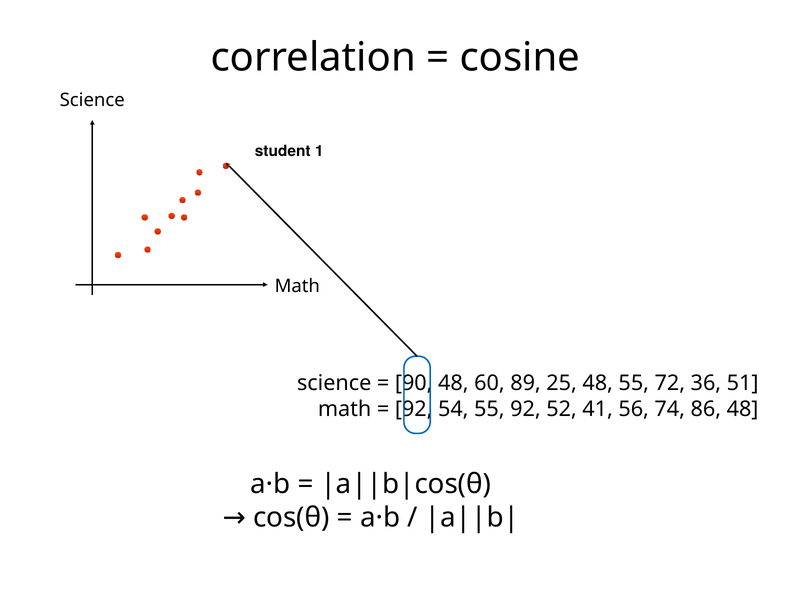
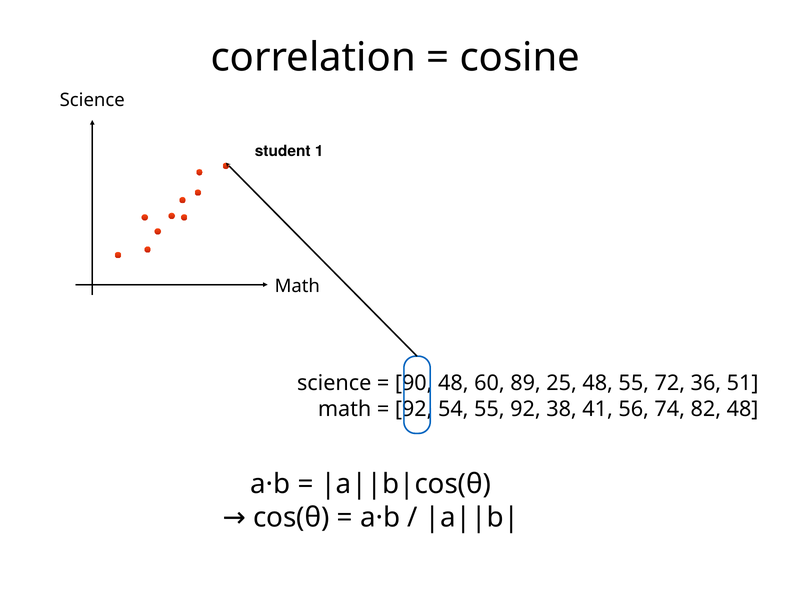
52: 52 -> 38 (562, 409)
86: 86 -> 82 (706, 409)
